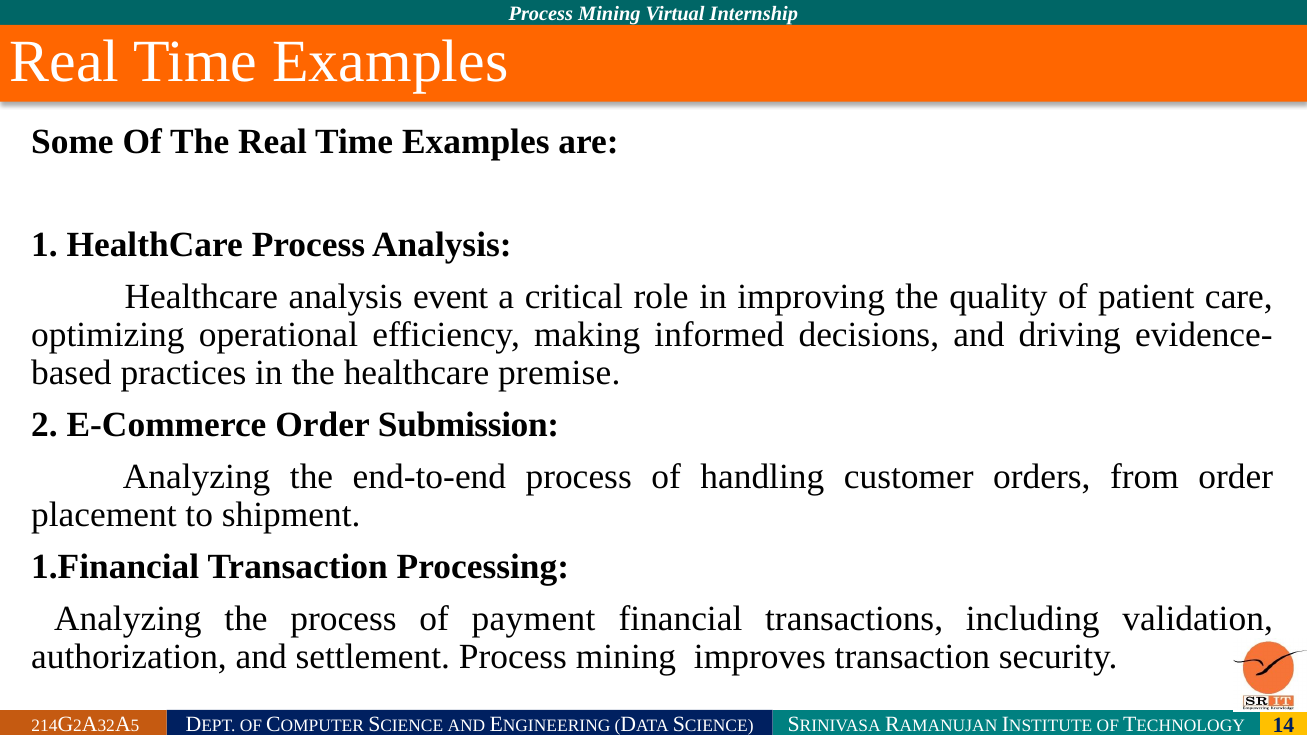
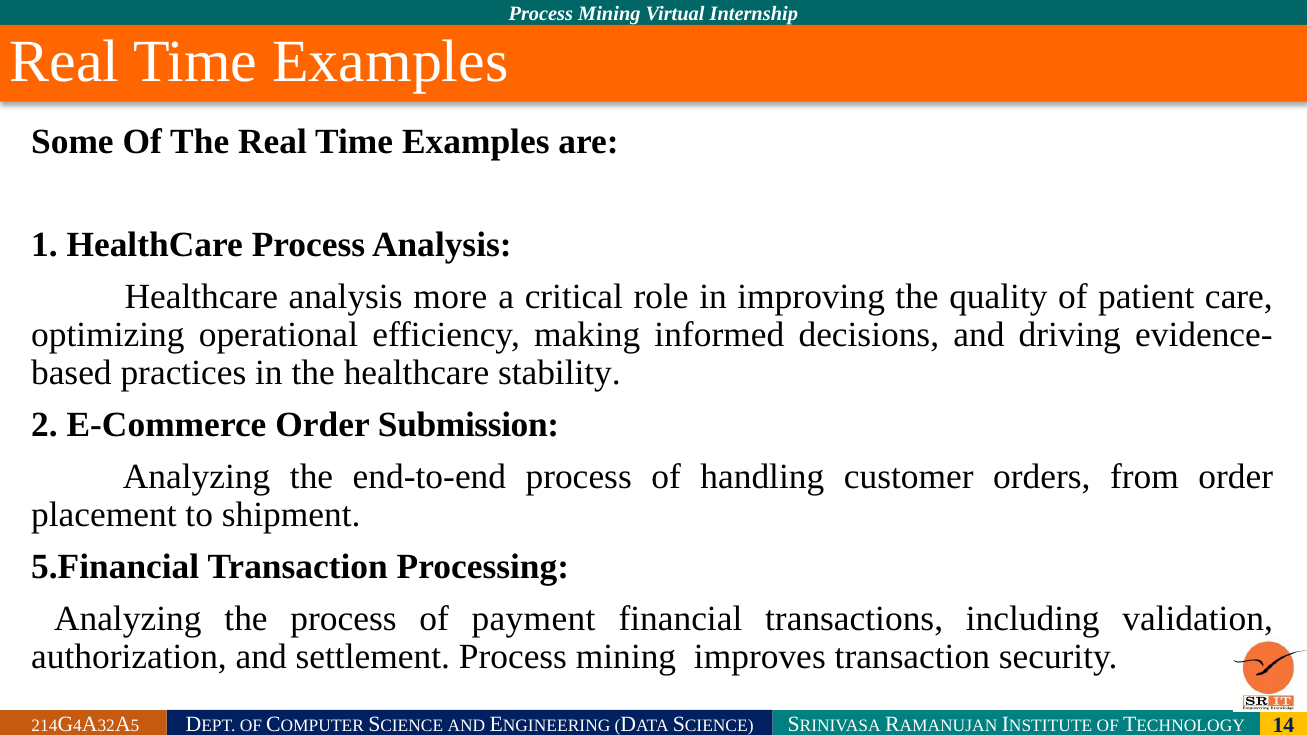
event: event -> more (450, 297)
premise: premise -> stability (559, 373)
1.Financial: 1.Financial -> 5.Financial (115, 567)
2: 2 -> 4 (78, 726)
